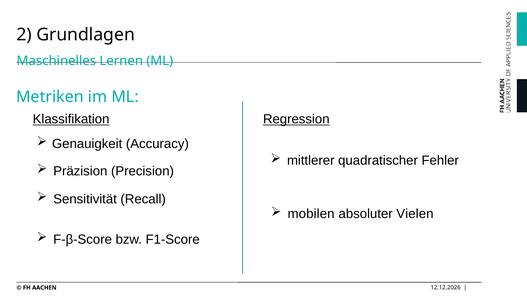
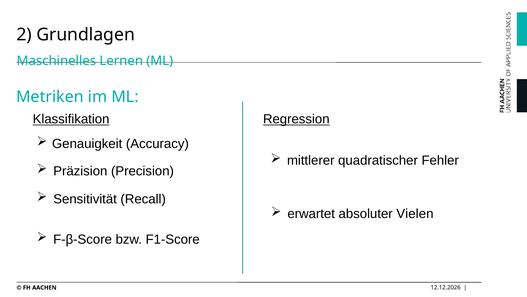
mobilen: mobilen -> erwartet (311, 214)
